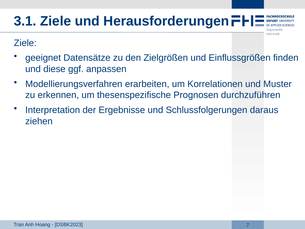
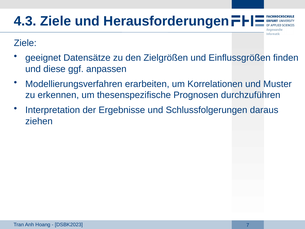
3.1: 3.1 -> 4.3 (25, 21)
